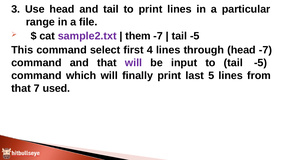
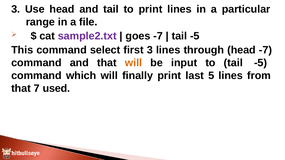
them: them -> goes (138, 36)
first 4: 4 -> 3 (150, 50)
will colour: purple -> orange (134, 63)
